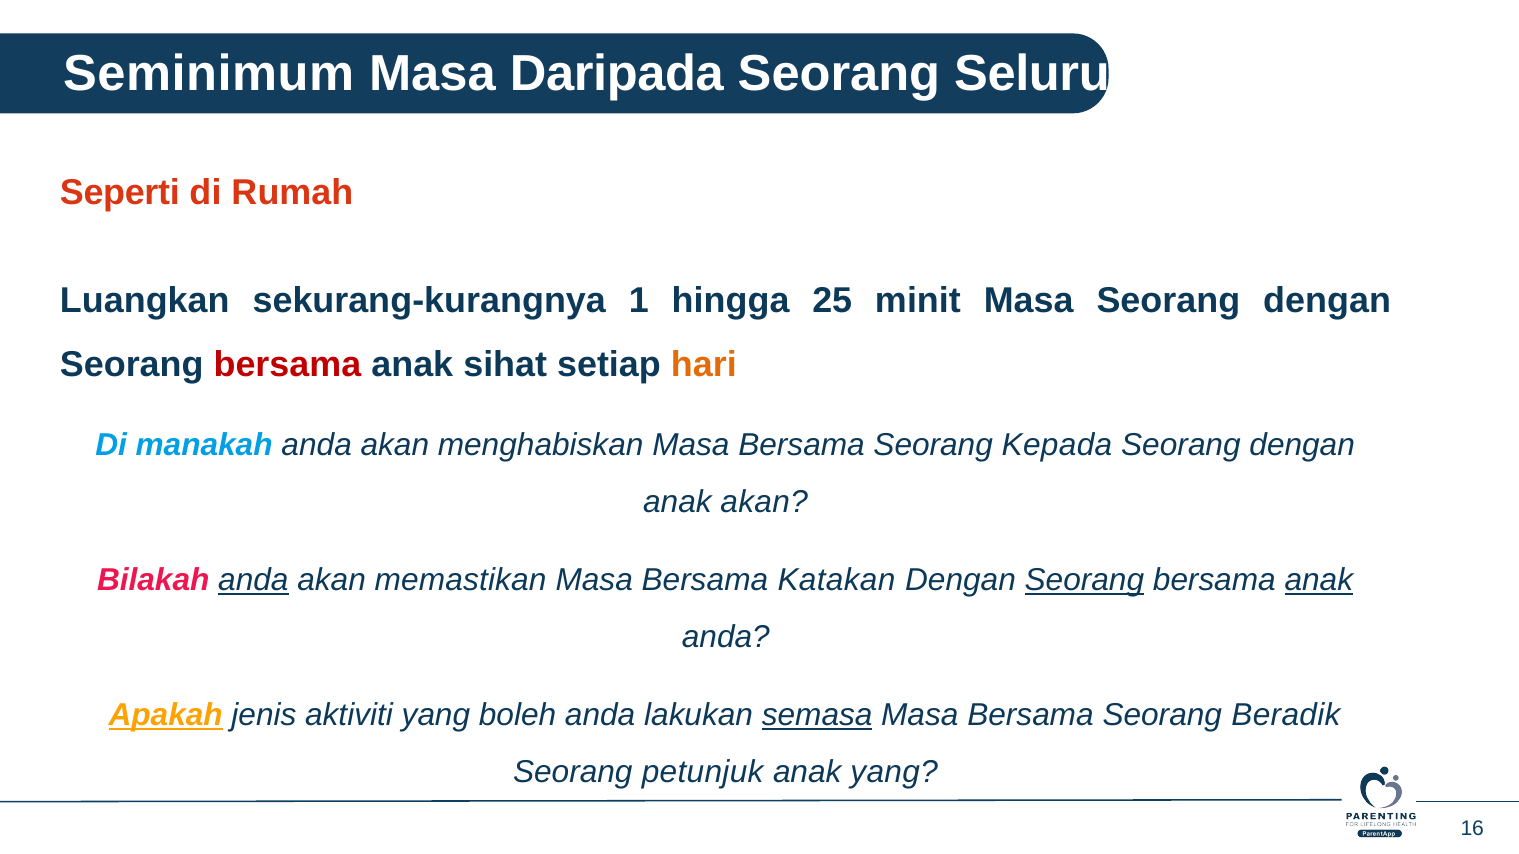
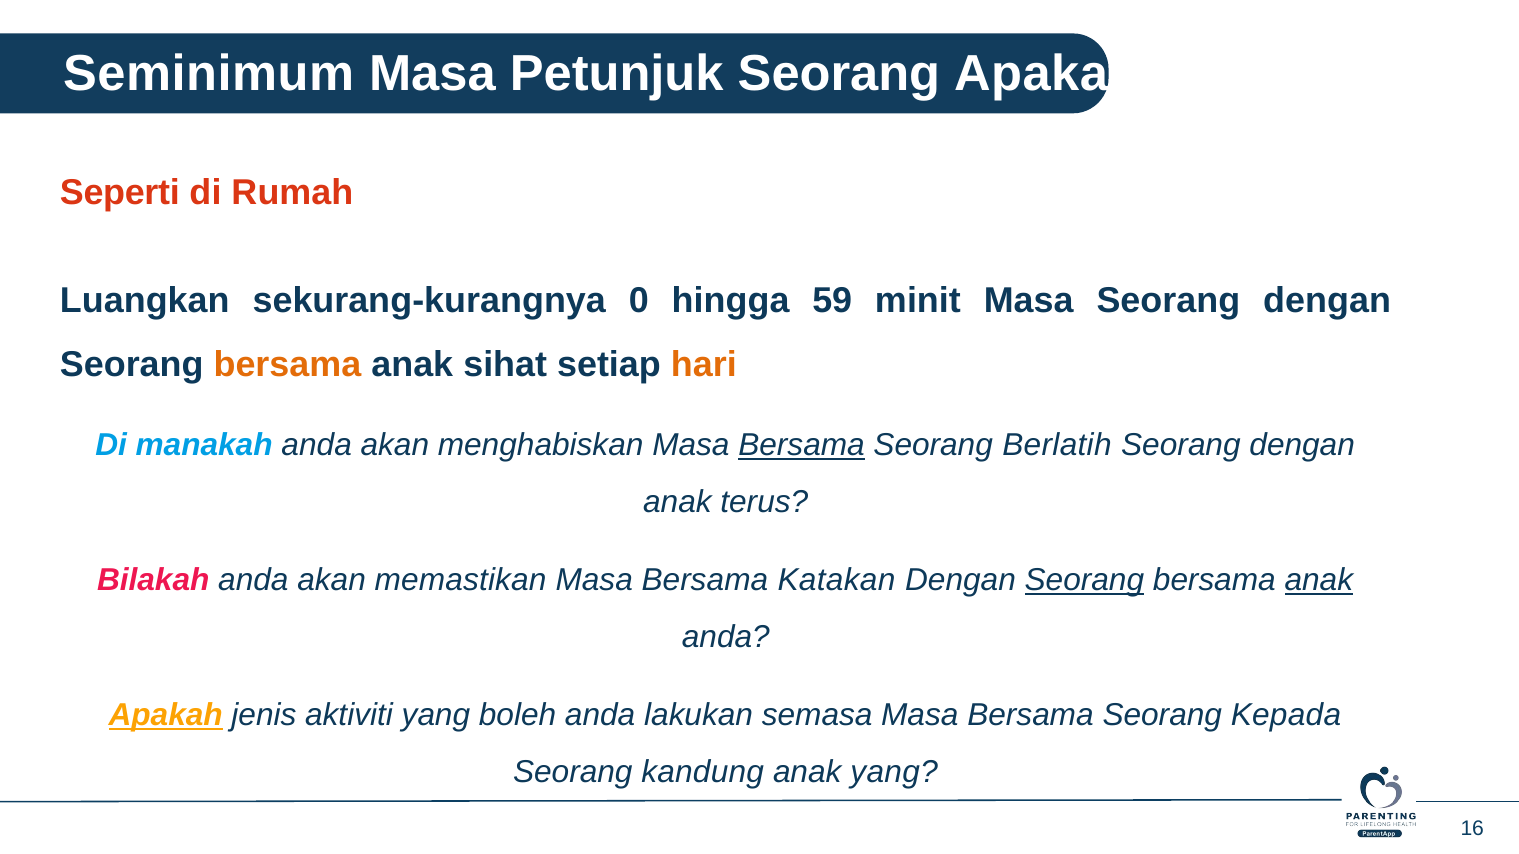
Daripada: Daripada -> Petunjuk (617, 74)
Seorang Seluruh: Seluruh -> Apakah (1047, 74)
1: 1 -> 0 (639, 301)
25: 25 -> 59 (832, 301)
bersama colour: red -> orange (287, 365)
Bersama underline: none -> present (802, 446)
Kepada: Kepada -> Berlatih (1057, 446)
anak akan: akan -> terus (764, 503)
anda underline: present -> none (253, 581)
semasa underline: present -> none (817, 716)
Beradik: Beradik -> Kepada (1286, 716)
petunjuk: petunjuk -> kandung (703, 773)
